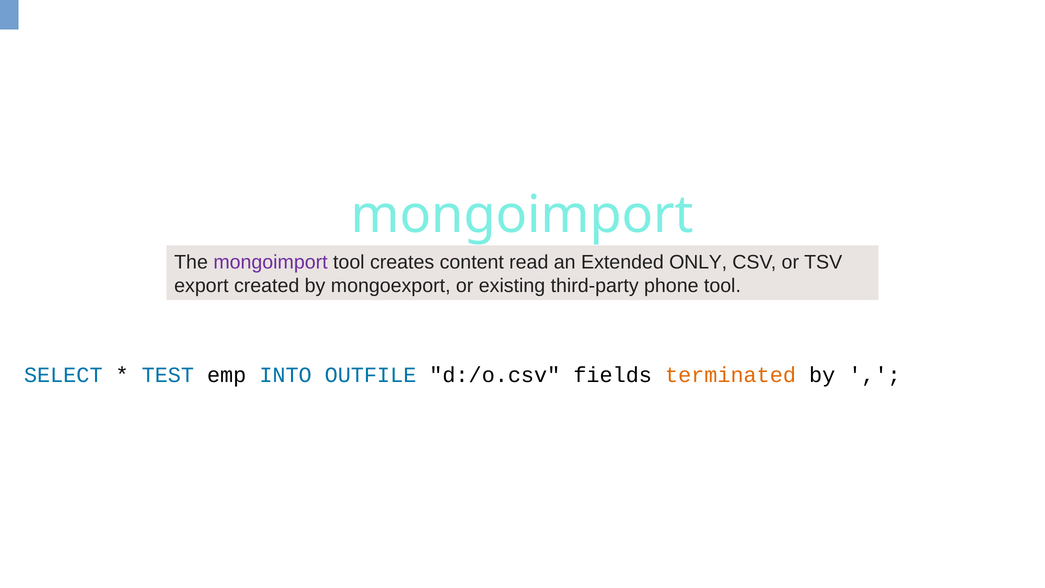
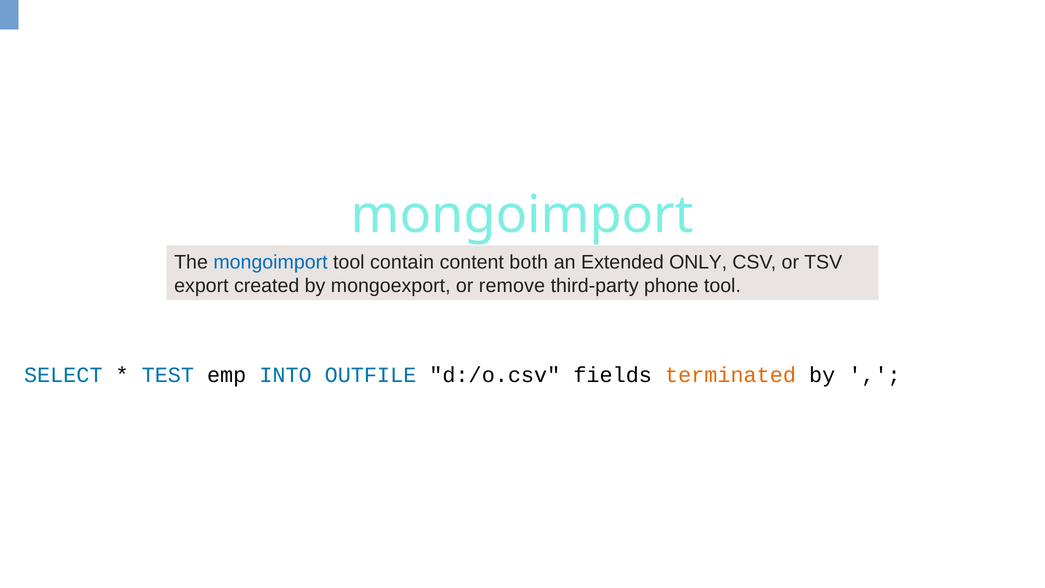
mongoimport colour: purple -> blue (270, 262)
creates: creates -> contain (402, 262)
read: read -> both (529, 262)
existing: existing -> remove (512, 286)
